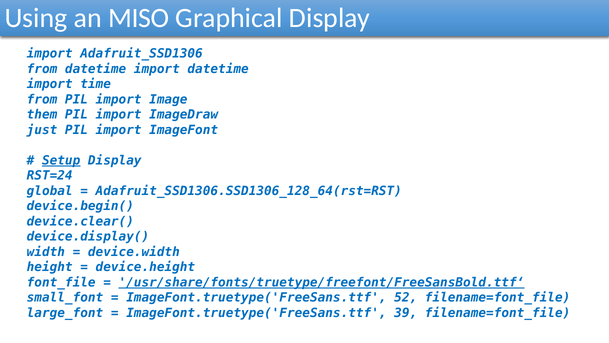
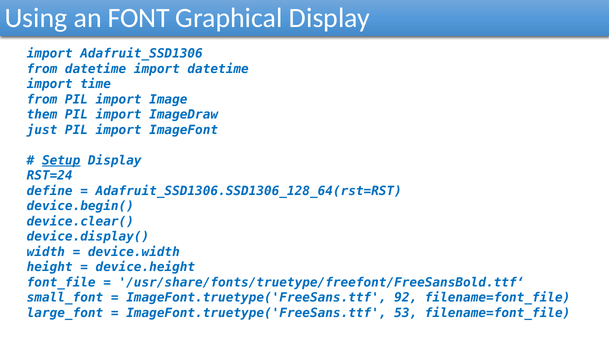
MISO: MISO -> FONT (139, 18)
global: global -> define (50, 191)
/usr/share/fonts/truetype/freefont/FreeSansBold.ttf‘ underline: present -> none (321, 282)
52: 52 -> 92 (406, 297)
39: 39 -> 53 (406, 313)
